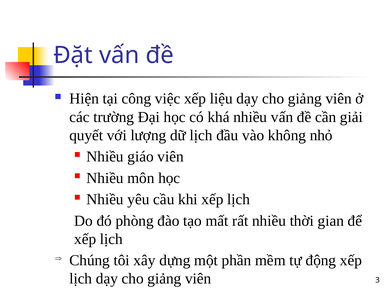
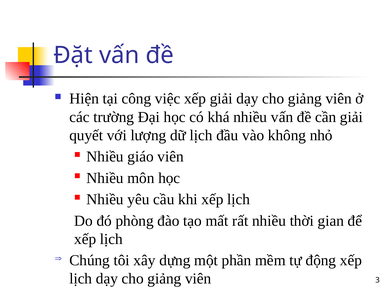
xếp liệu: liệu -> giải (221, 99)
